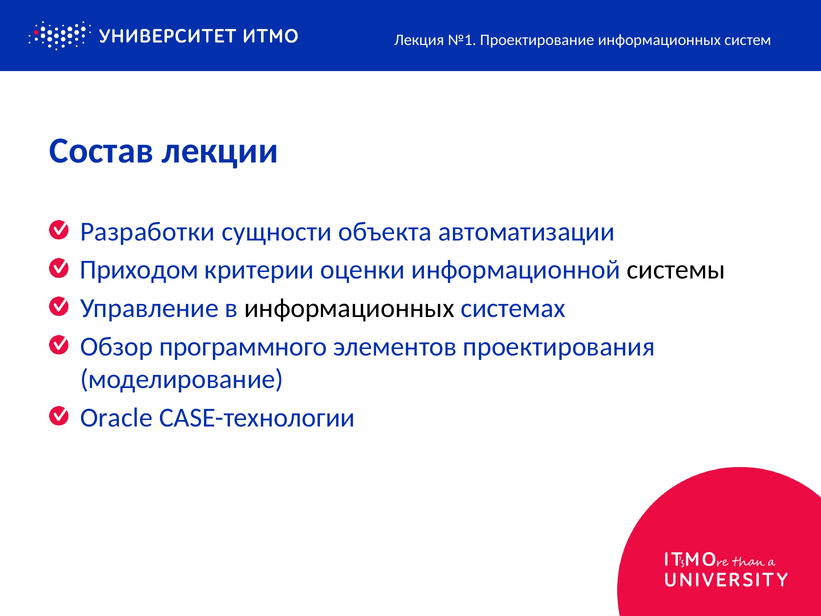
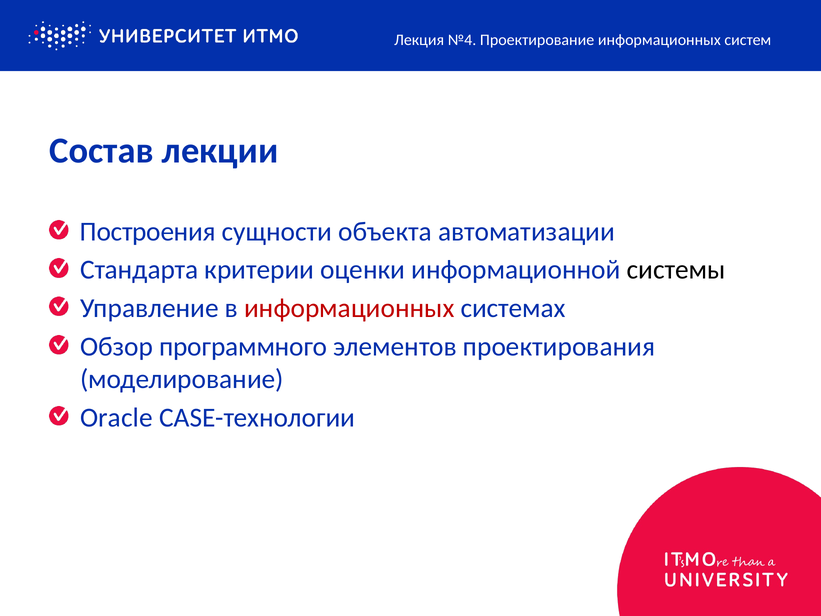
№1: №1 -> №4 (462, 40)
Разработки: Разработки -> Построения (148, 231)
Приходом: Приходом -> Стандарта (139, 270)
информационных colour: black -> red (349, 308)
